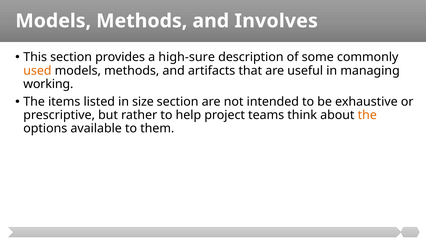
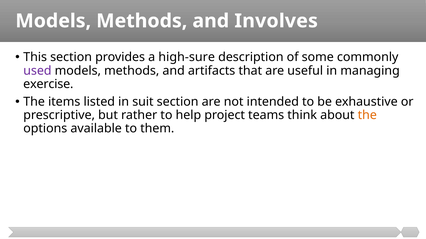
used colour: orange -> purple (37, 71)
working: working -> exercise (48, 84)
size: size -> suit (143, 102)
